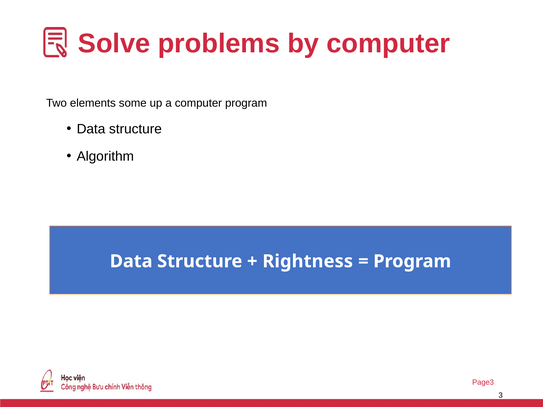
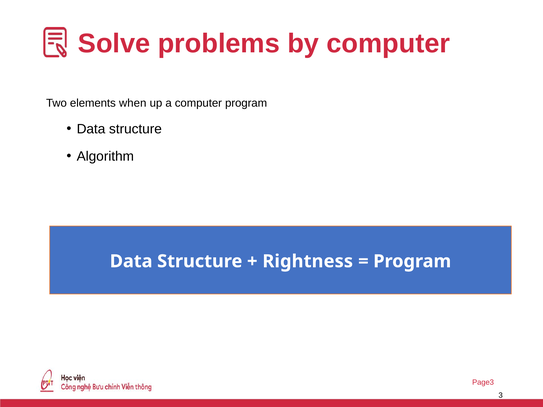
some: some -> when (133, 103)
